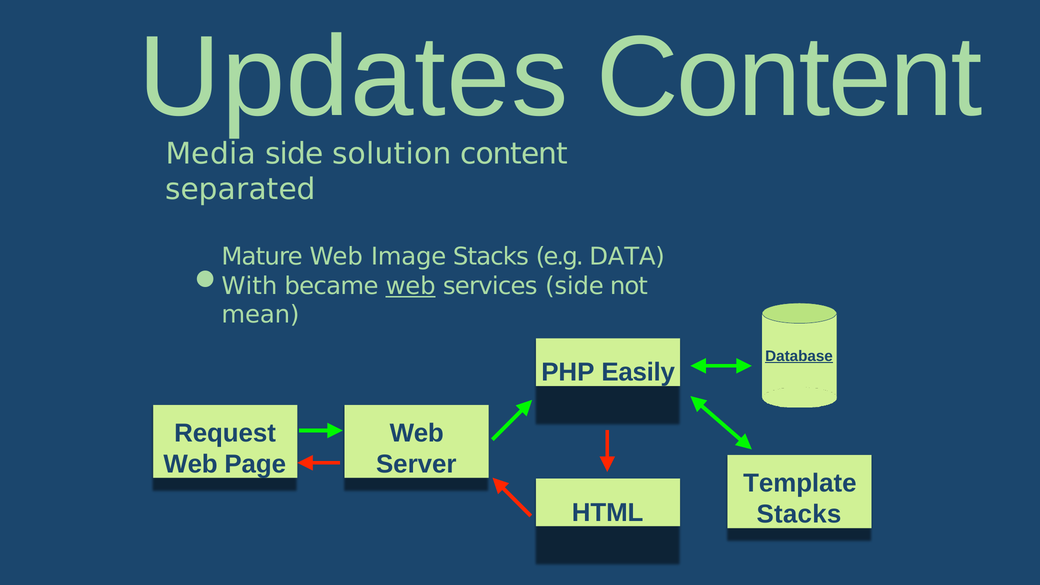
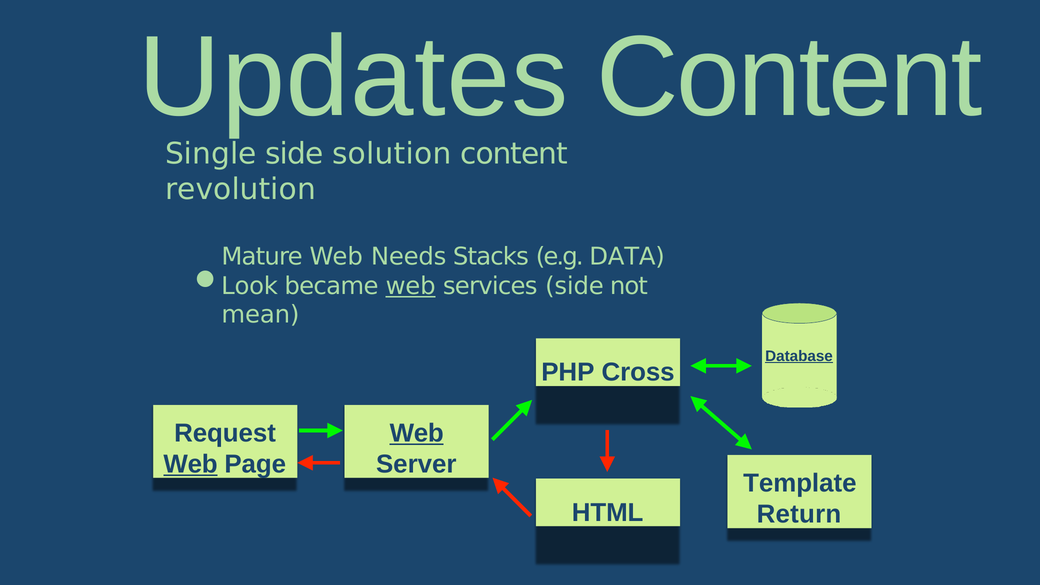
Media: Media -> Single (211, 154)
separated: separated -> revolution (240, 190)
Image: Image -> Needs (409, 257)
With: With -> Look (250, 286)
Easily: Easily -> Cross (638, 372)
Web underline: none -> present (417, 433)
Web underline: none -> present (191, 464)
Stacks: Stacks -> Return (799, 514)
